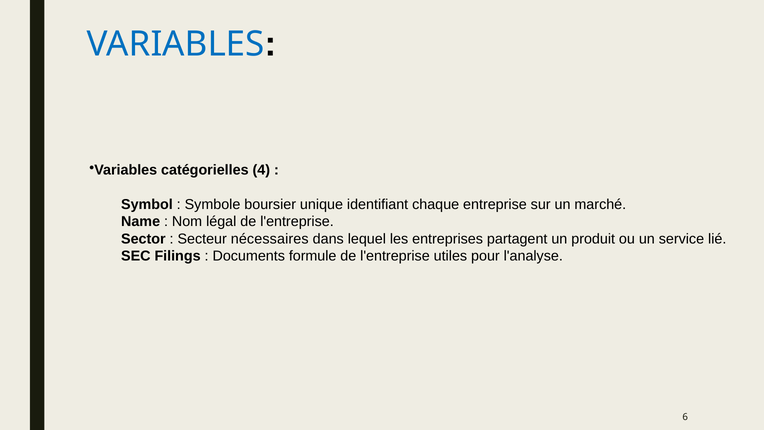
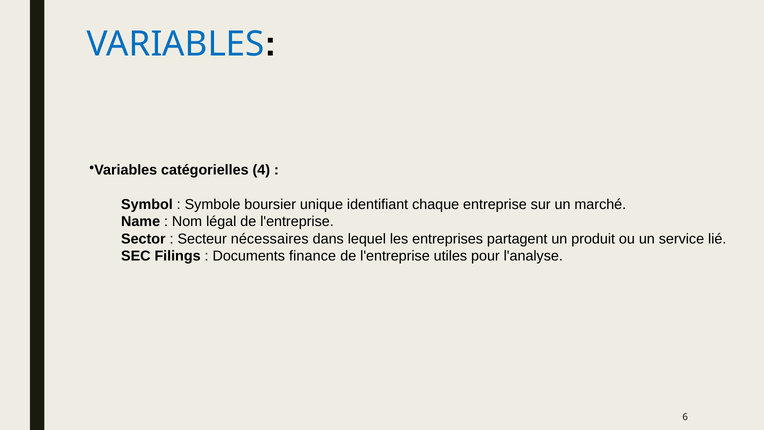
formule: formule -> finance (313, 256)
